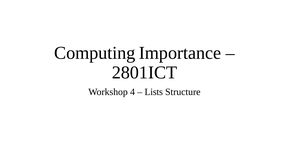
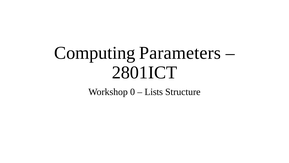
Importance: Importance -> Parameters (180, 53)
4: 4 -> 0 (133, 92)
